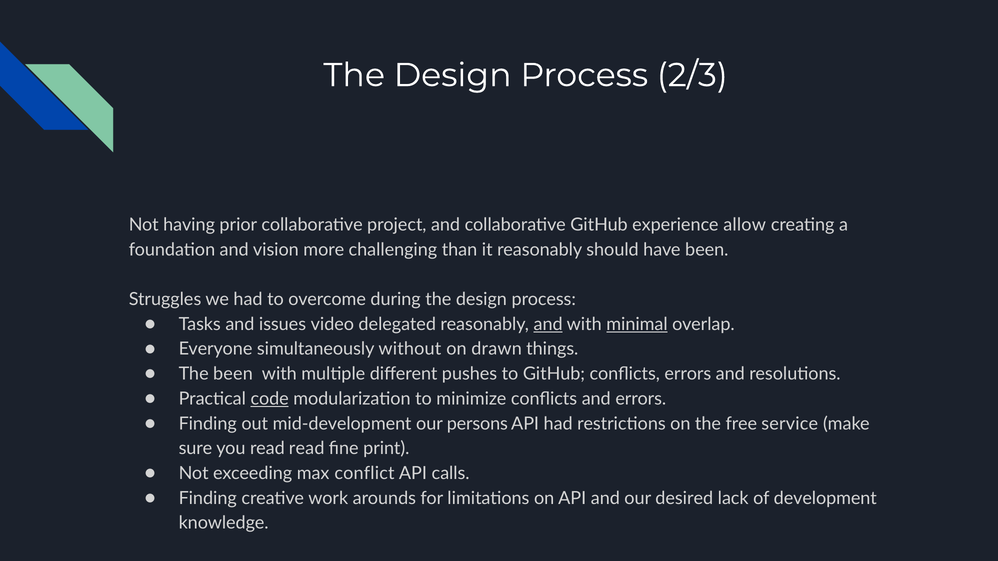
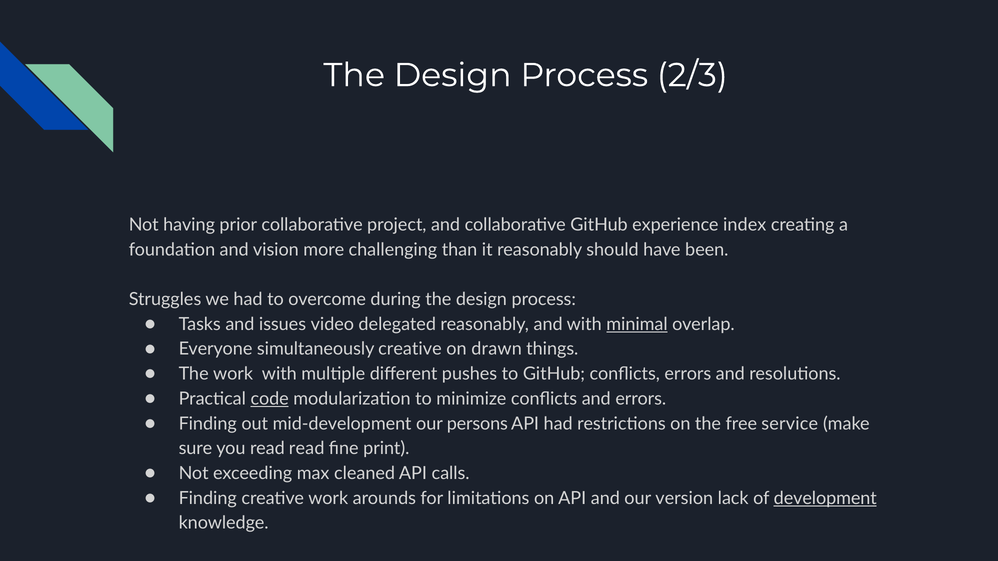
allow: allow -> index (745, 225)
and underline: present -> none (548, 324)
simultaneously without: without -> creative (410, 349)
The been: been -> work (233, 374)
conflict: conflict -> cleaned (365, 474)
desired: desired -> version (684, 498)
development underline: none -> present (825, 498)
